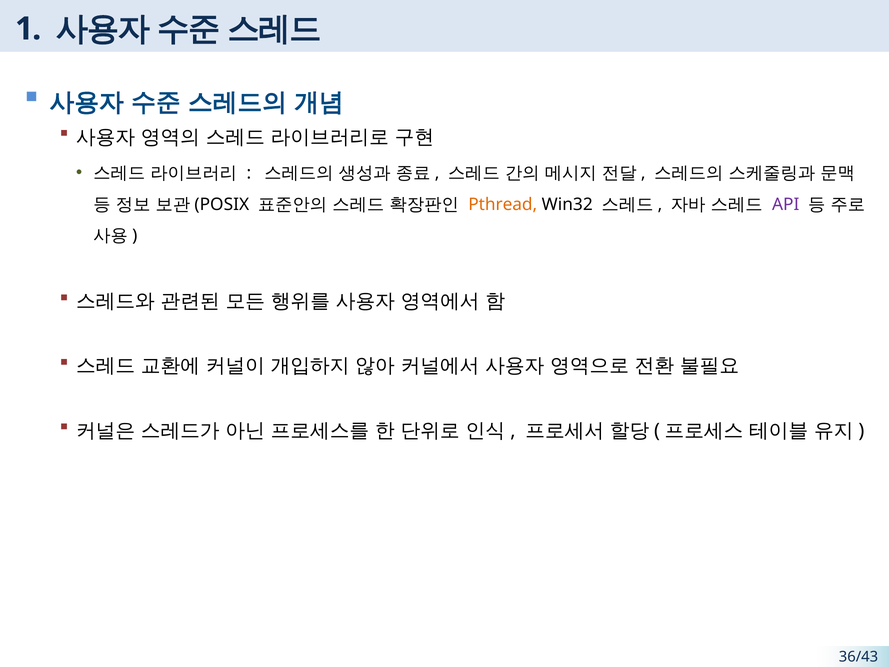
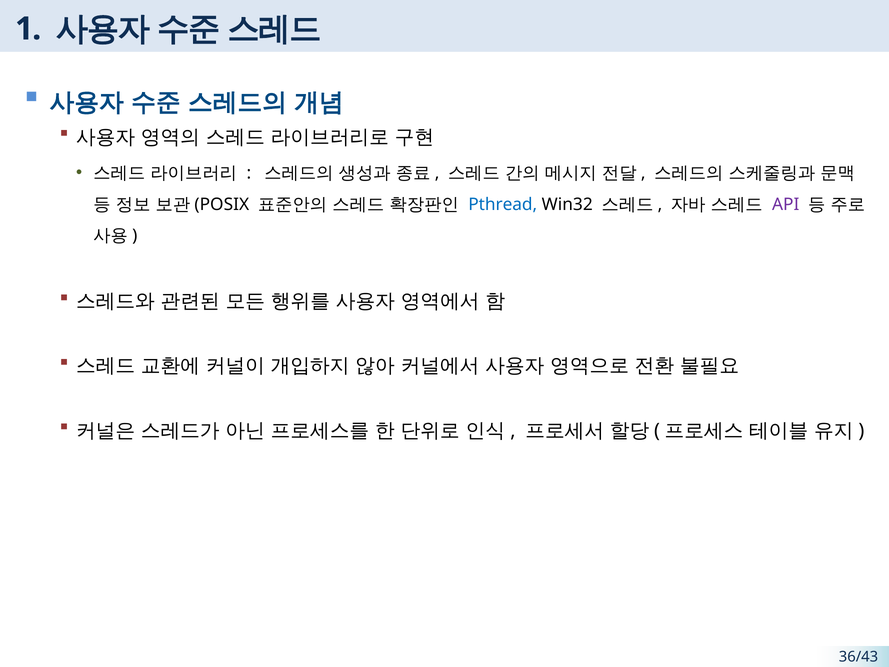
Pthread colour: orange -> blue (503, 204)
